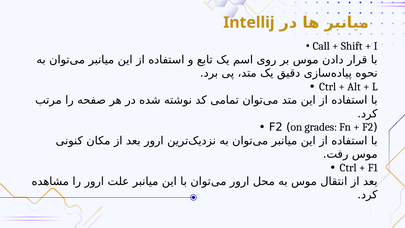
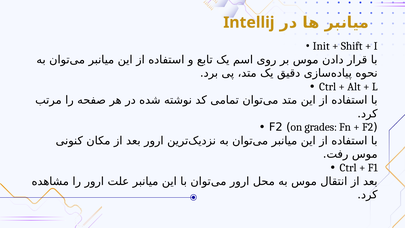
Call: Call -> Init (321, 46)
